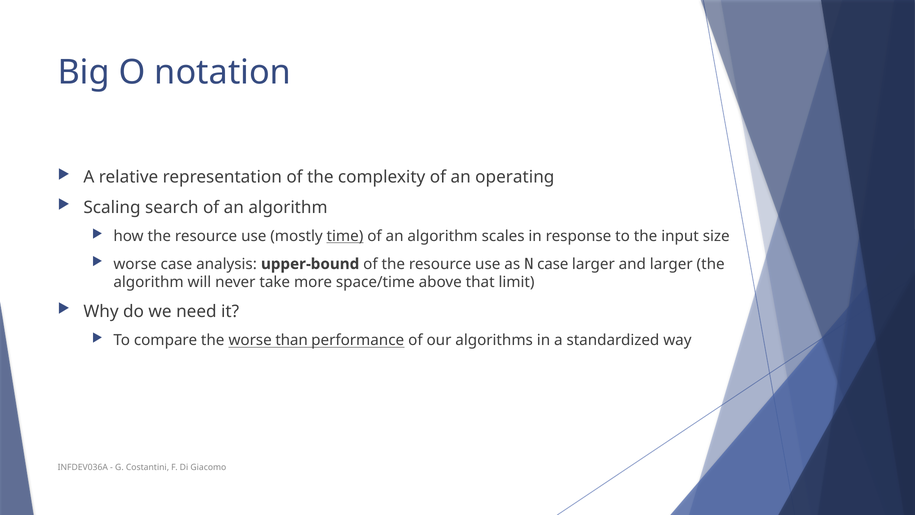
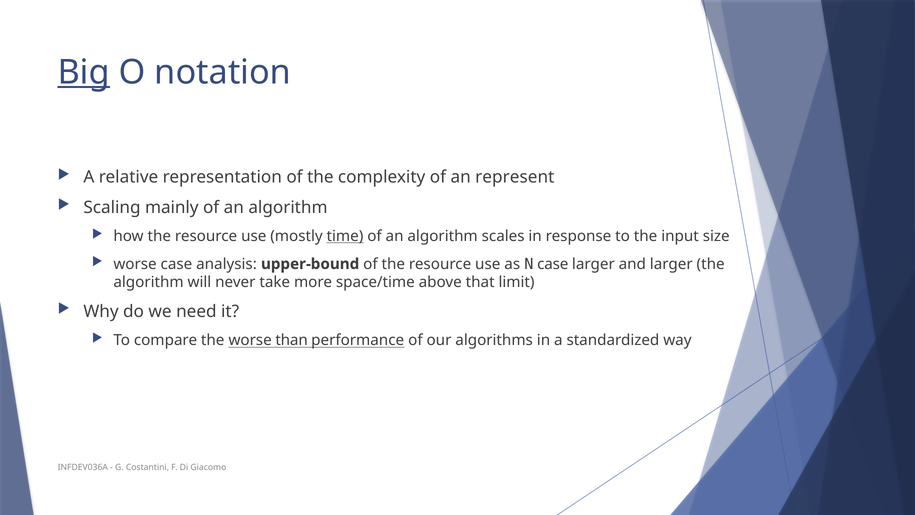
Big underline: none -> present (84, 72)
operating: operating -> represent (515, 177)
search: search -> mainly (172, 207)
